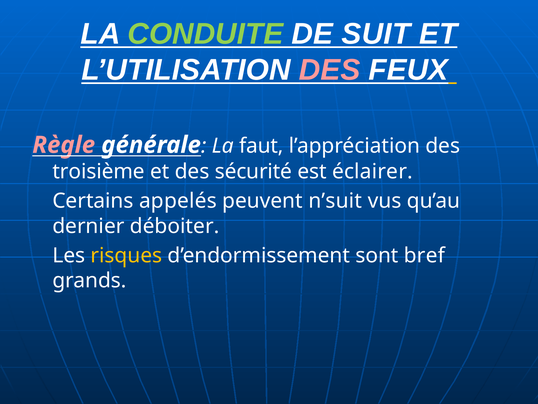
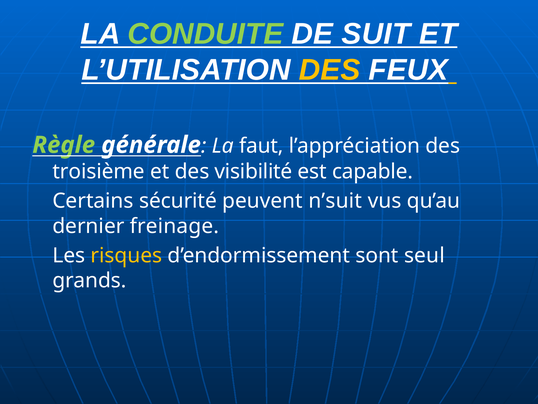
DES colour: pink -> yellow (330, 70)
Règle colour: pink -> light green (64, 145)
sécurité: sécurité -> visibilité (253, 172)
éclairer: éclairer -> capable (373, 172)
appelés: appelés -> sécurité (178, 201)
déboiter: déboiter -> freinage (174, 226)
bref: bref -> seul (424, 255)
